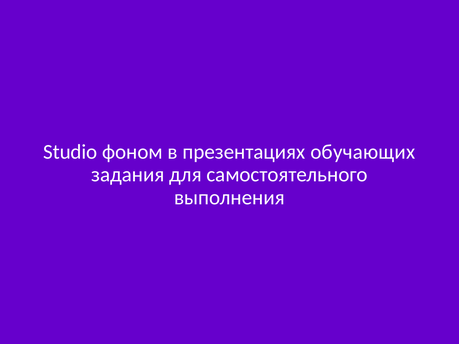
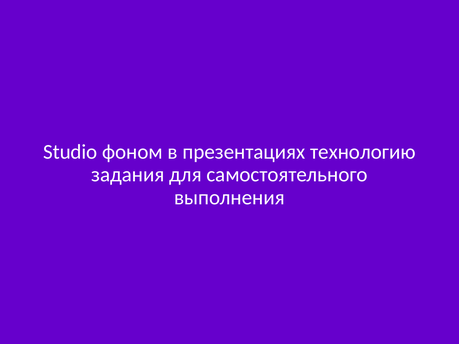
обучающих: обучающих -> технологию (363, 152)
